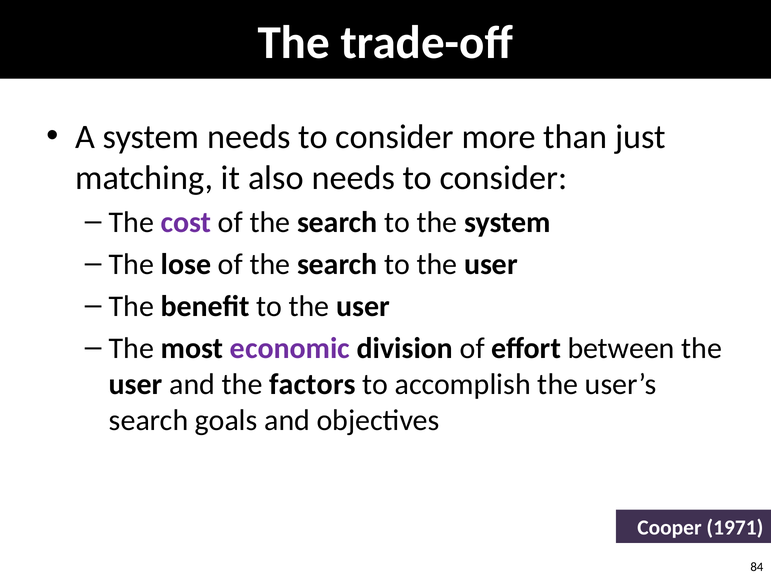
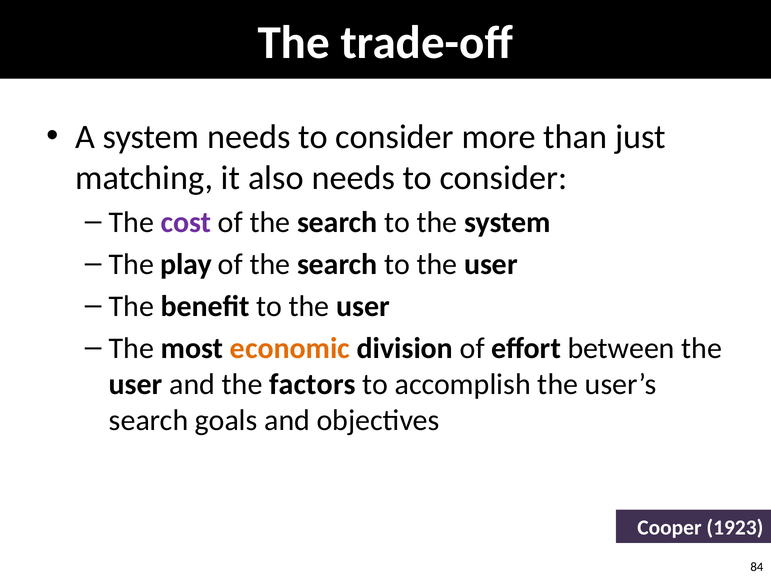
lose: lose -> play (186, 264)
economic colour: purple -> orange (290, 348)
1971: 1971 -> 1923 (735, 528)
